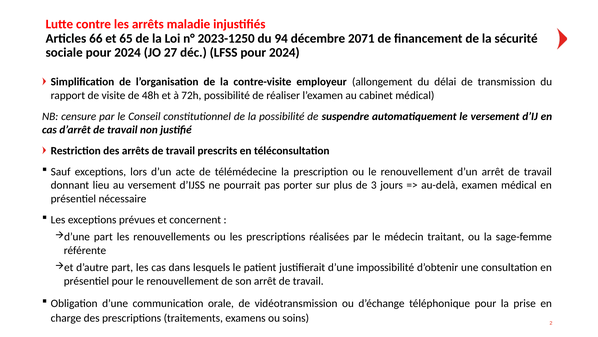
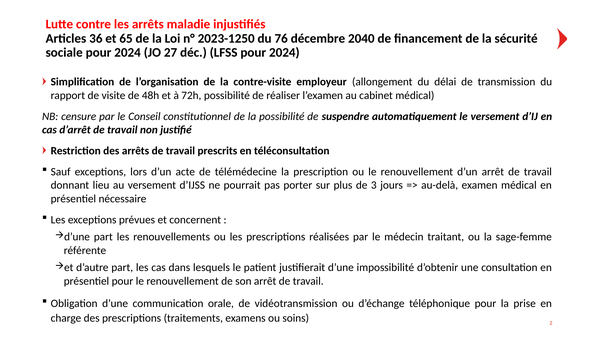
66: 66 -> 36 (96, 38)
94: 94 -> 76 (281, 38)
2071: 2071 -> 2040 (361, 38)
